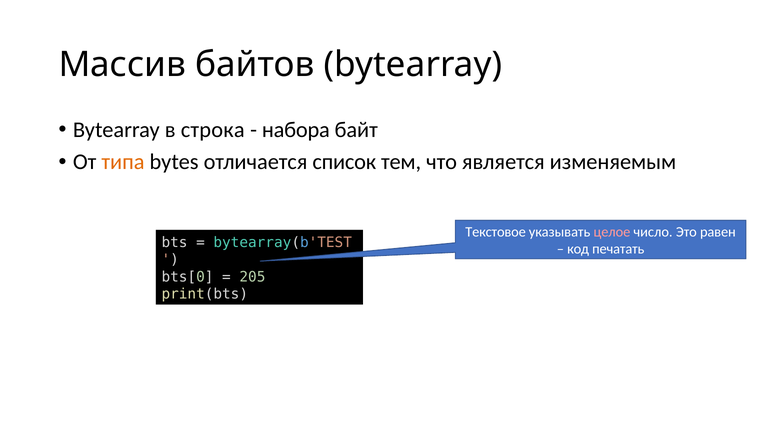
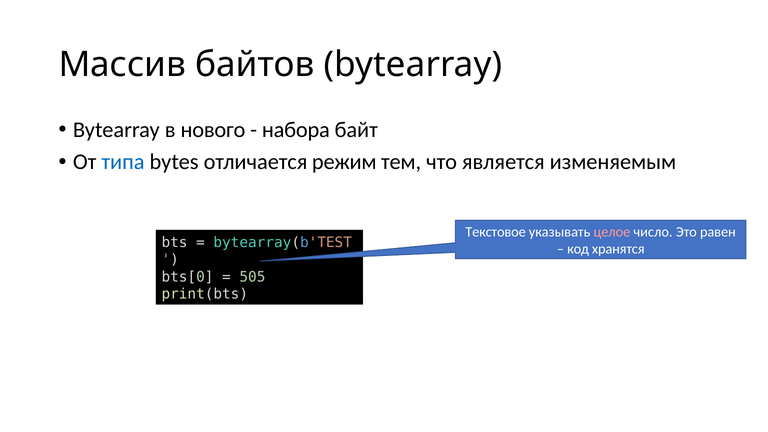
строка: строка -> нового (213, 130)
типа colour: orange -> blue (123, 162)
список: список -> режим (344, 162)
печатать: печатать -> хранятся (618, 249)
205: 205 -> 505 (252, 277)
